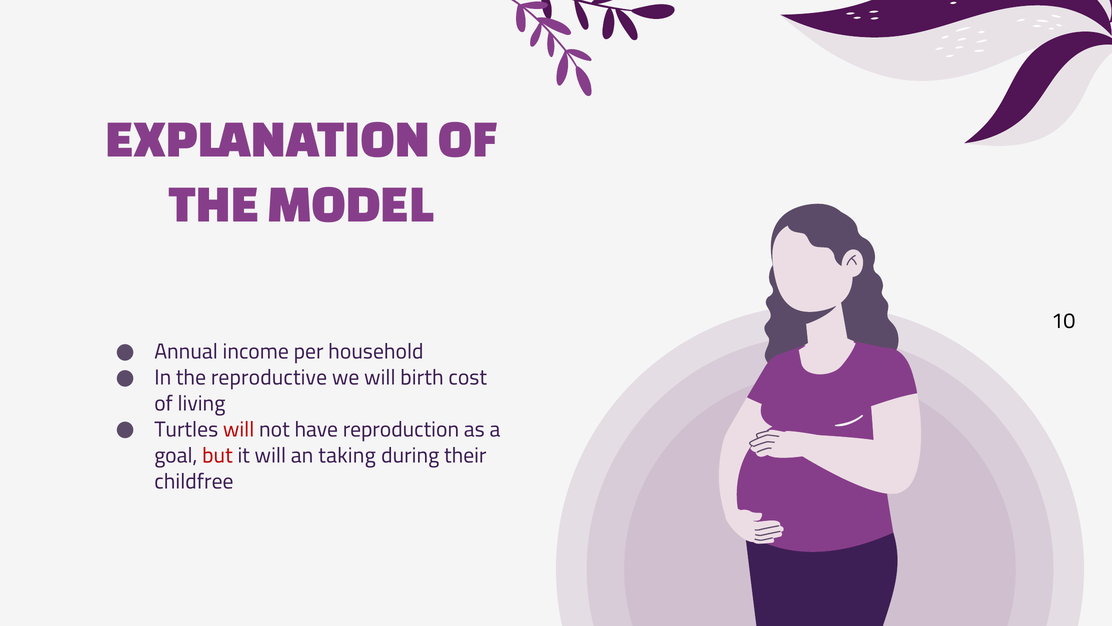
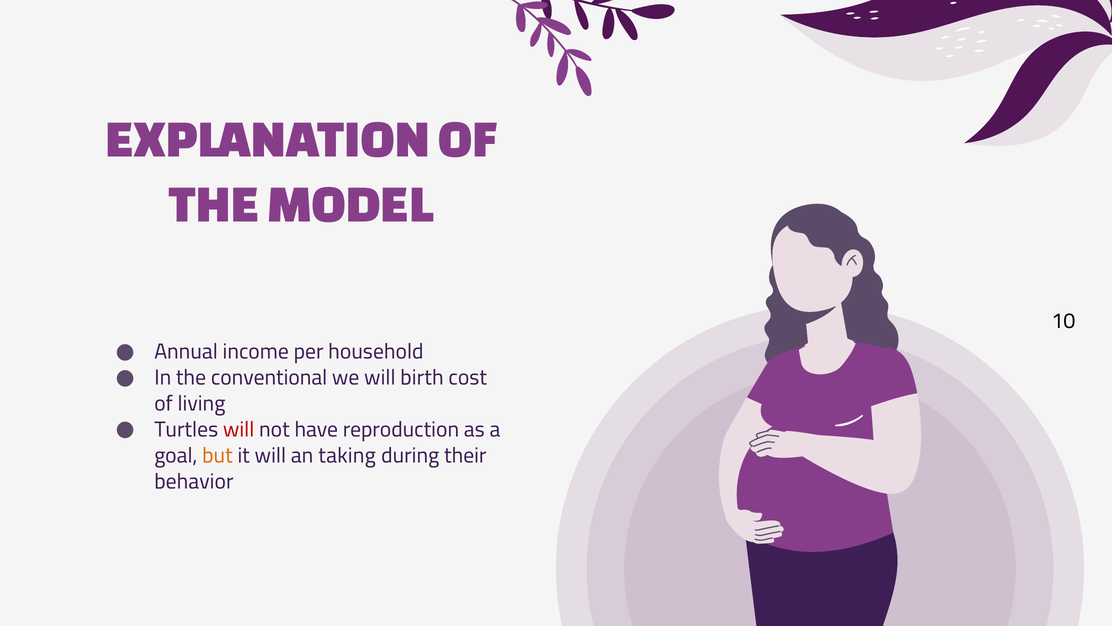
reproductive: reproductive -> conventional (269, 377)
but colour: red -> orange (217, 455)
childfree: childfree -> behavior (194, 481)
